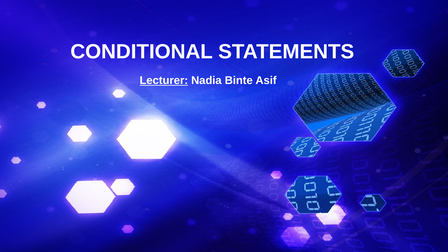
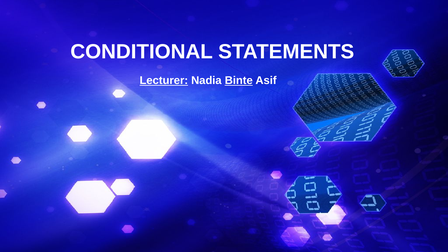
Binte underline: none -> present (239, 80)
